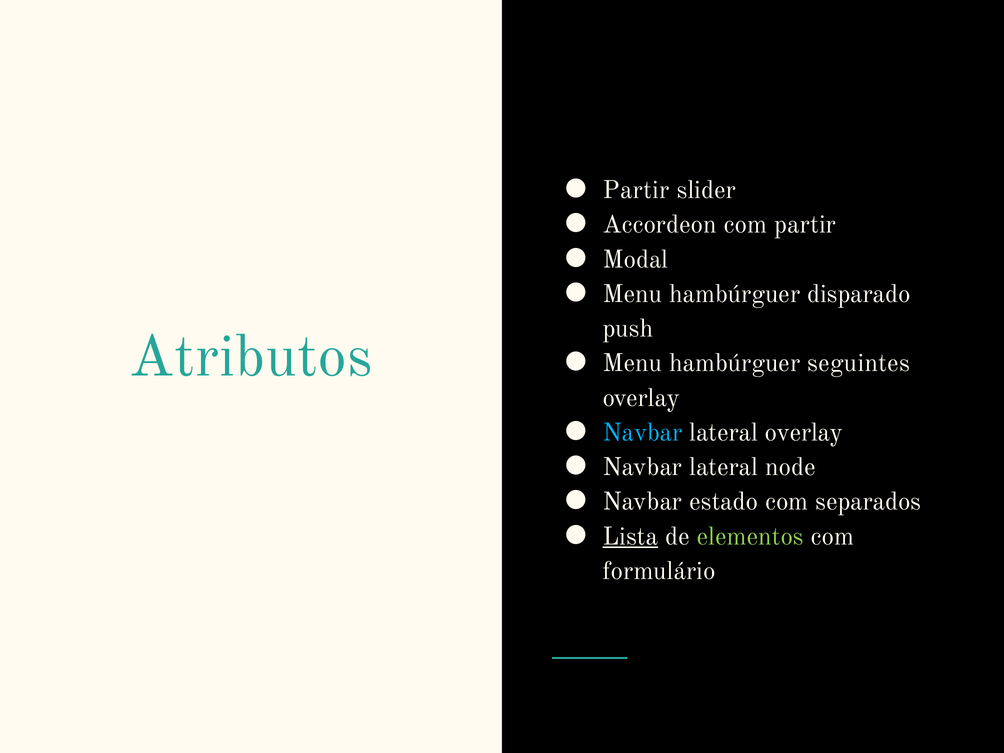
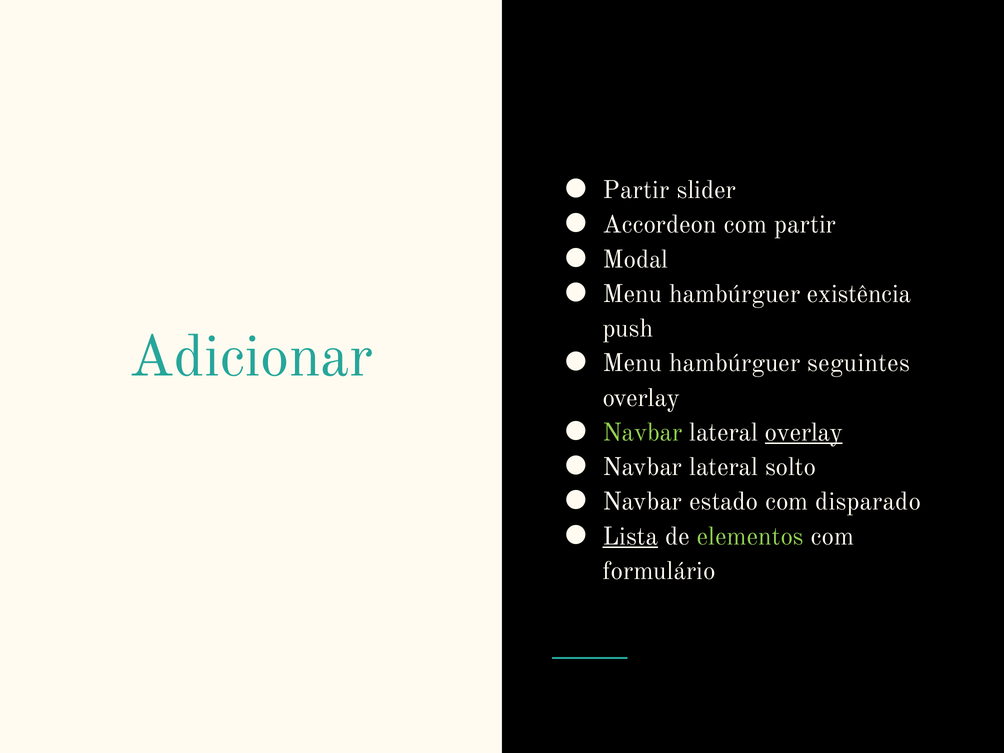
disparado: disparado -> existência (859, 294)
Atributos: Atributos -> Adicionar (251, 356)
Navbar colour: light blue -> light green (643, 432)
overlay underline: none -> present (804, 432)
node: node -> solto (791, 467)
separados: separados -> disparado (868, 502)
